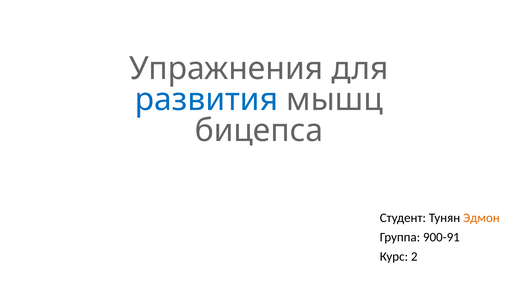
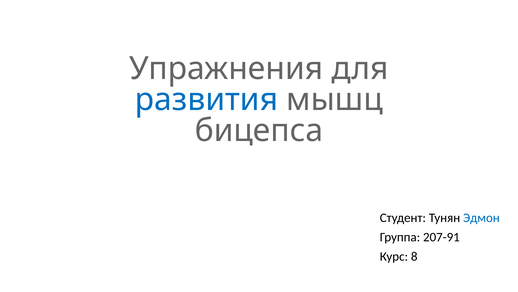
Эдмон colour: orange -> blue (481, 217)
900-91: 900-91 -> 207-91 (441, 237)
2: 2 -> 8 (414, 256)
